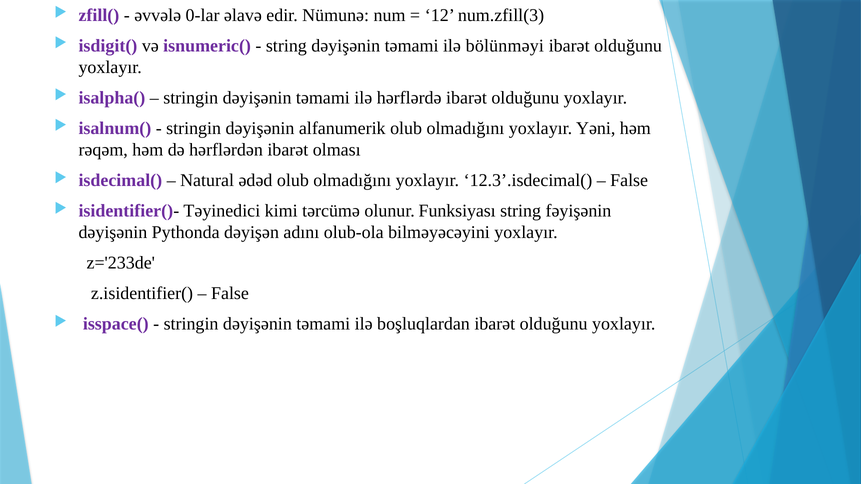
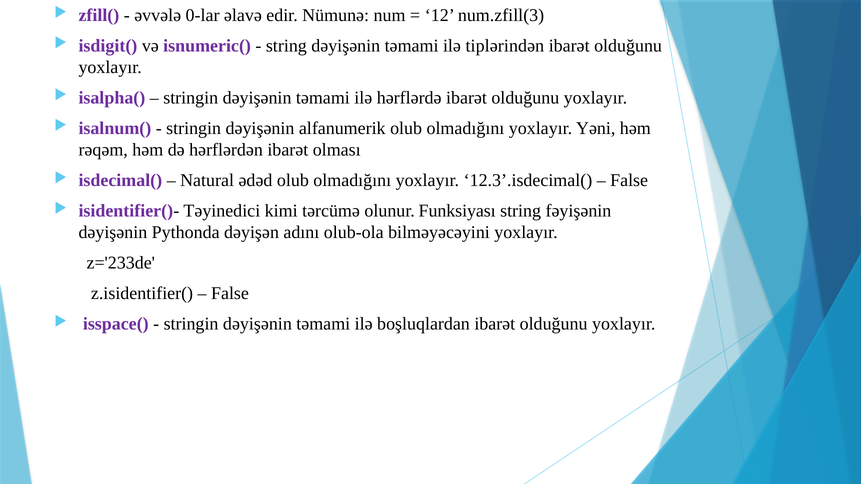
bölünməyi: bölünməyi -> tiplərindən (505, 46)
